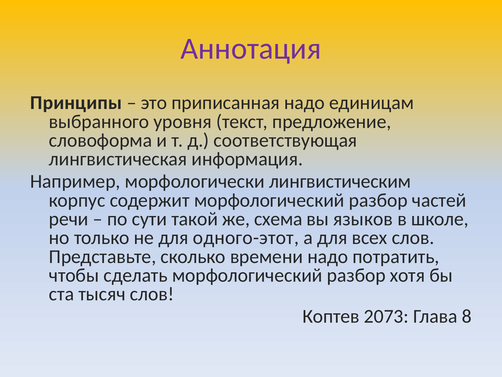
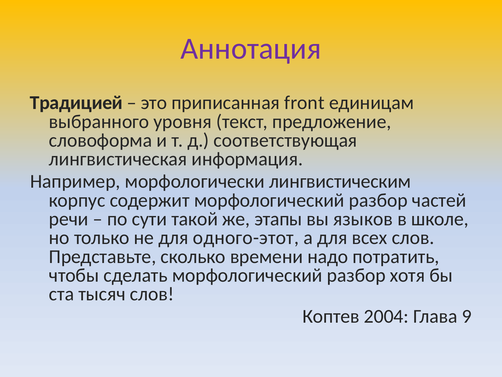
Принципы: Принципы -> Традицией (76, 103)
приписанная надо: надо -> front (304, 103)
схема: схема -> этапы (278, 219)
2073: 2073 -> 2004 (386, 316)
8: 8 -> 9 (467, 316)
